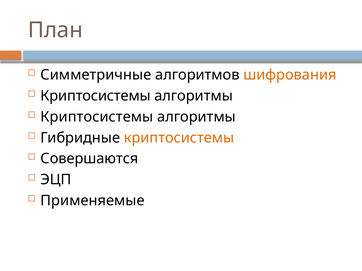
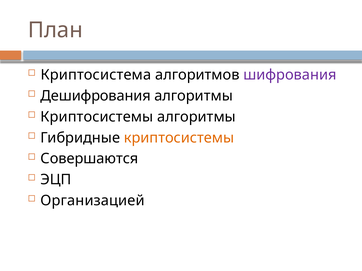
Симметричные: Симметричные -> Криптосистема (96, 75)
шифрования colour: orange -> purple (290, 75)
Криптосистемы: Криптосистемы -> Дешифрования (96, 96)
Применяемые: Применяемые -> Организацией (93, 201)
